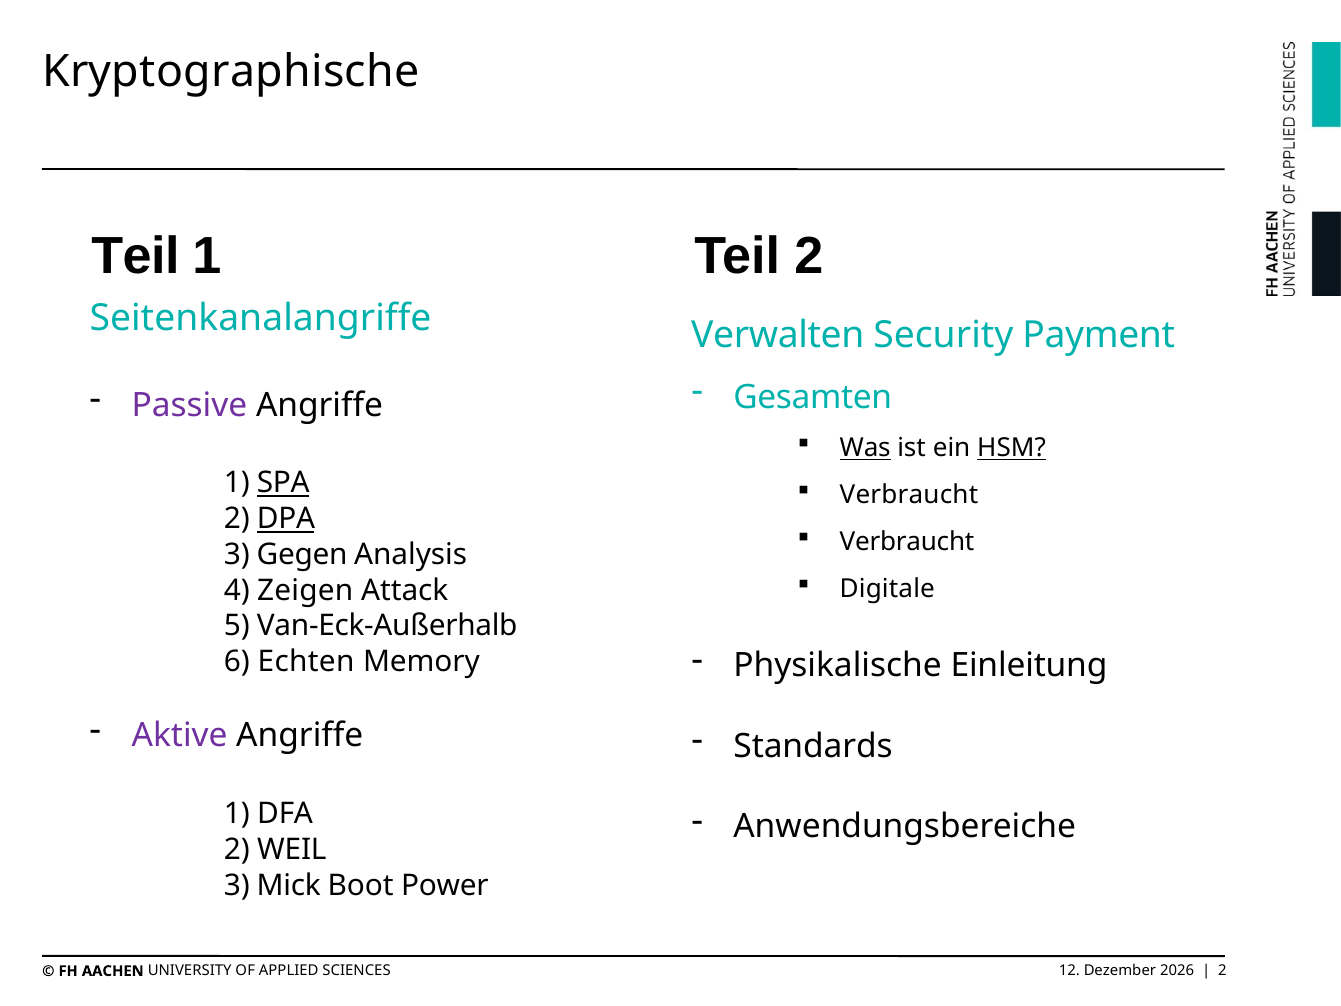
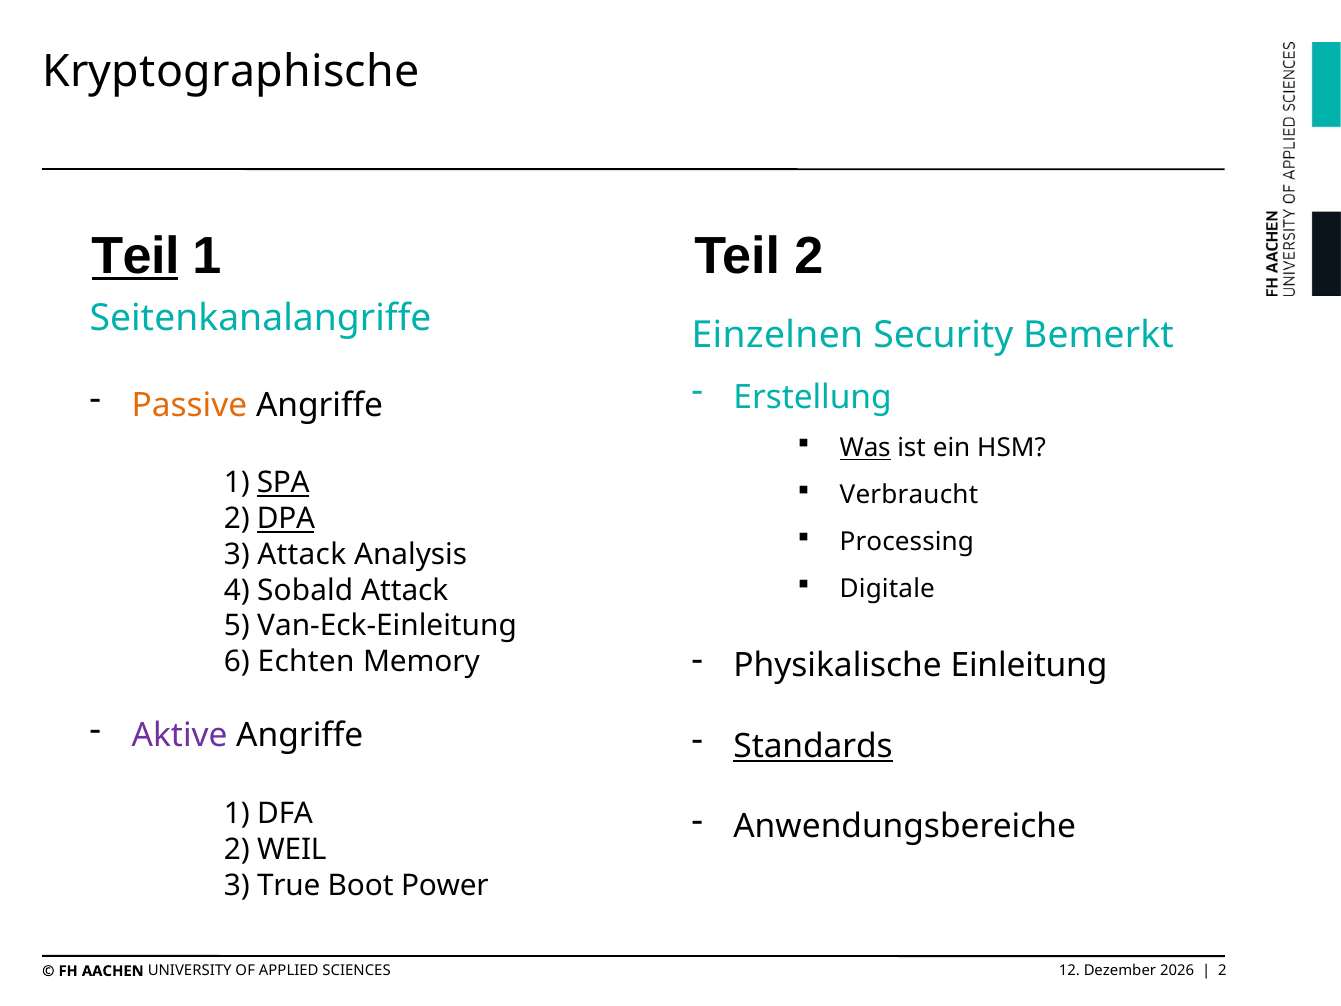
Teil underline: none -> present (135, 256)
Verwalten: Verwalten -> Einzelnen (777, 335)
Payment: Payment -> Bemerkt (1099, 335)
Gesamten: Gesamten -> Erstellung (813, 397)
Passive colour: purple -> orange (189, 405)
HSM underline: present -> none (1012, 448)
Verbraucht: Verbraucht -> Processing (907, 542)
3 Gegen: Gegen -> Attack (302, 555)
Zeigen: Zeigen -> Sobald (305, 590)
Van-Eck-Außerhalb: Van-Eck-Außerhalb -> Van-Eck-Einleitung (387, 626)
Standards underline: none -> present (813, 746)
Mick: Mick -> True (289, 885)
